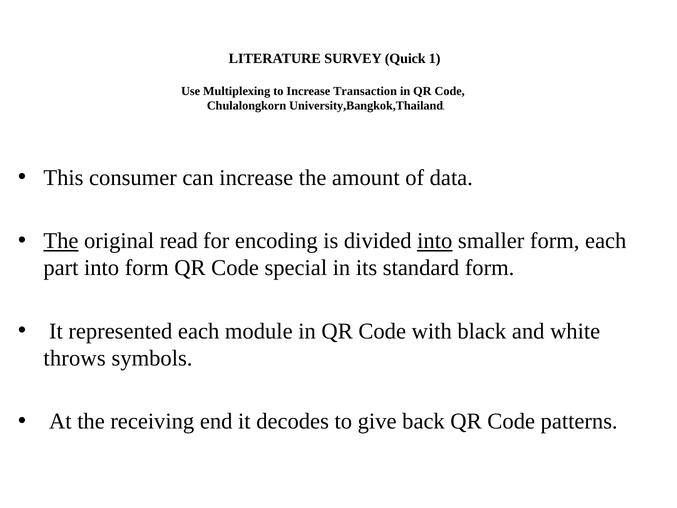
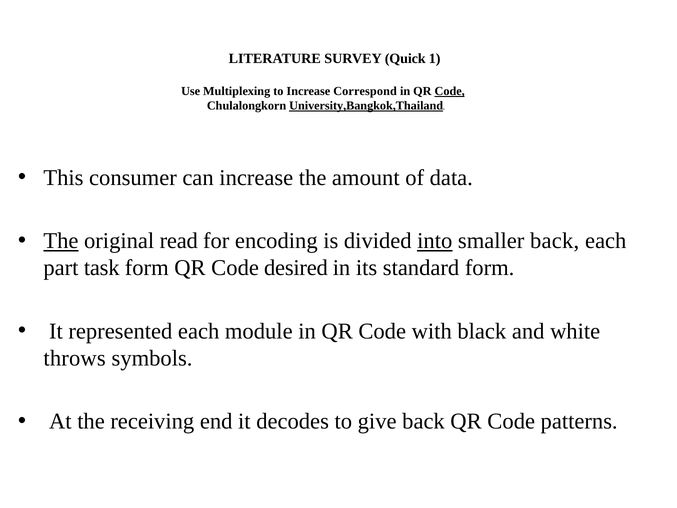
Transaction: Transaction -> Correspond (365, 91)
Code underline: none -> present (450, 91)
University,Bangkok,Thailand underline: none -> present (366, 106)
smaller form: form -> back (555, 241)
part into: into -> task (102, 268)
special: special -> desired (296, 268)
